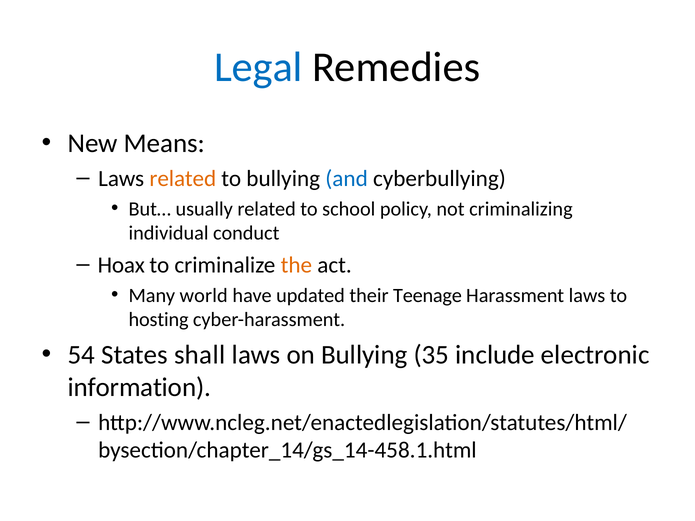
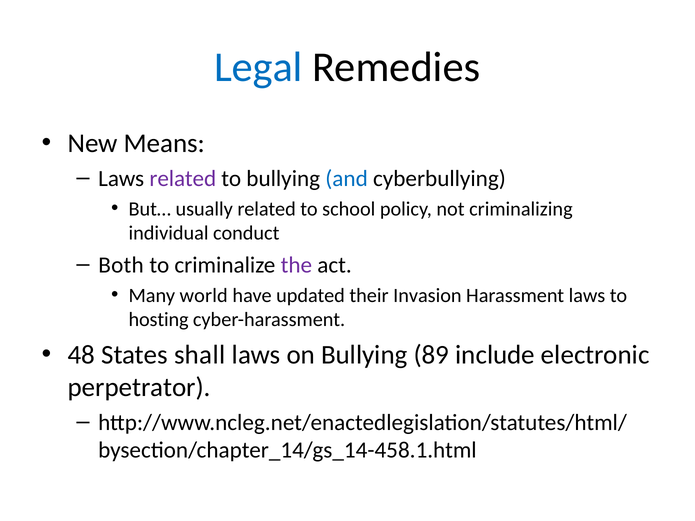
related colour: orange -> purple (183, 178)
Hoax: Hoax -> Both (121, 265)
the colour: orange -> purple (296, 265)
Teenage: Teenage -> Invasion (427, 295)
54: 54 -> 48 (81, 355)
35: 35 -> 89 (431, 355)
information: information -> perpetrator (139, 387)
